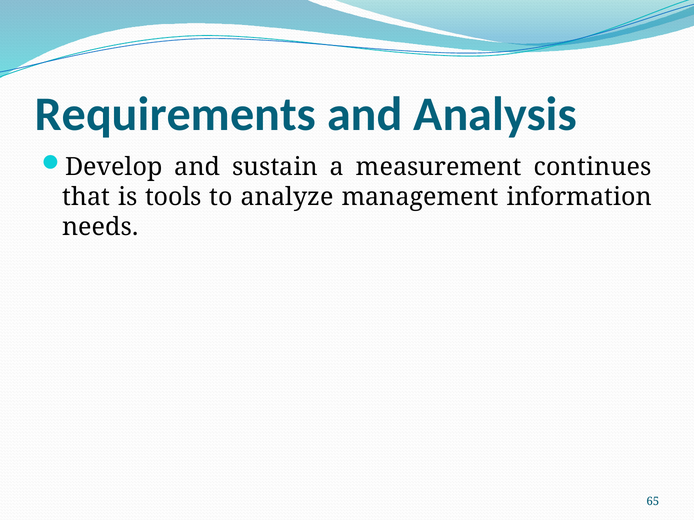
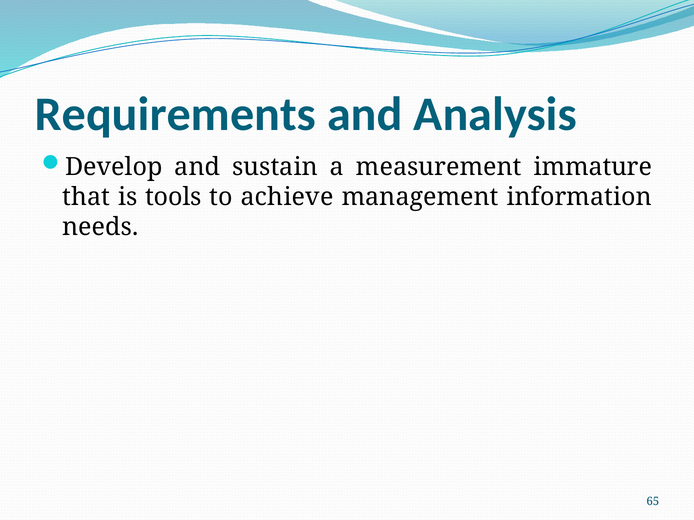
continues: continues -> immature (593, 167)
analyze: analyze -> achieve (287, 197)
